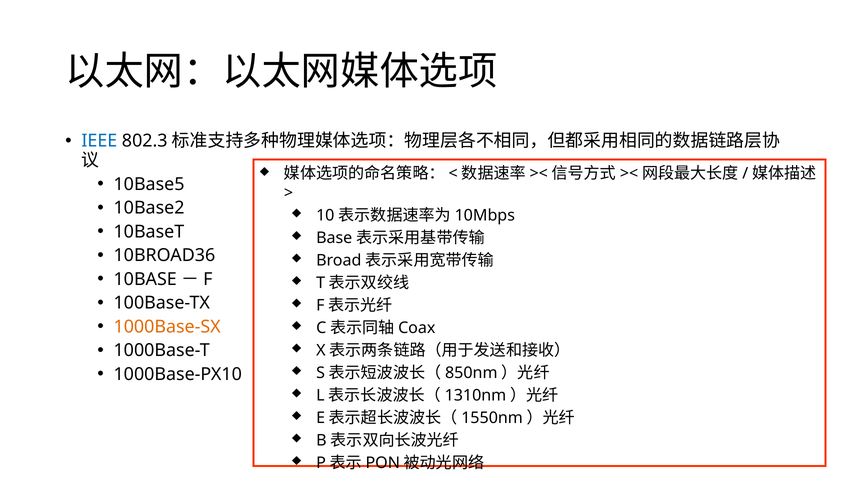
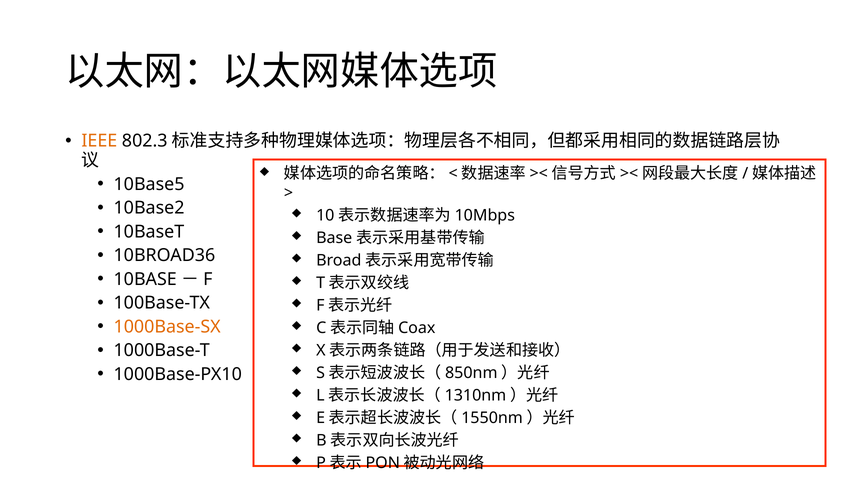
IEEE colour: blue -> orange (99, 141)
